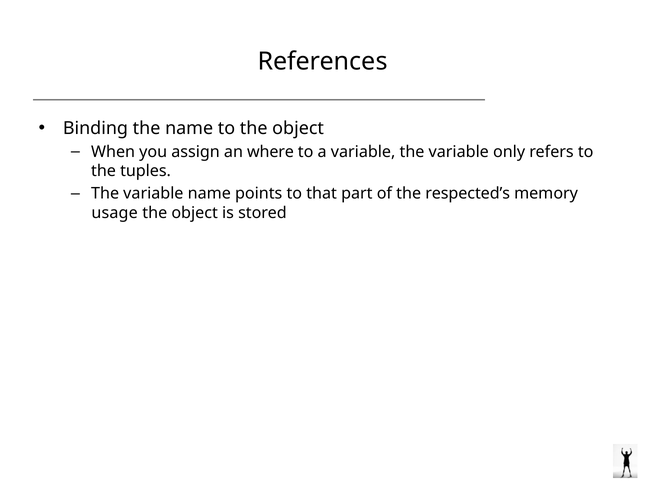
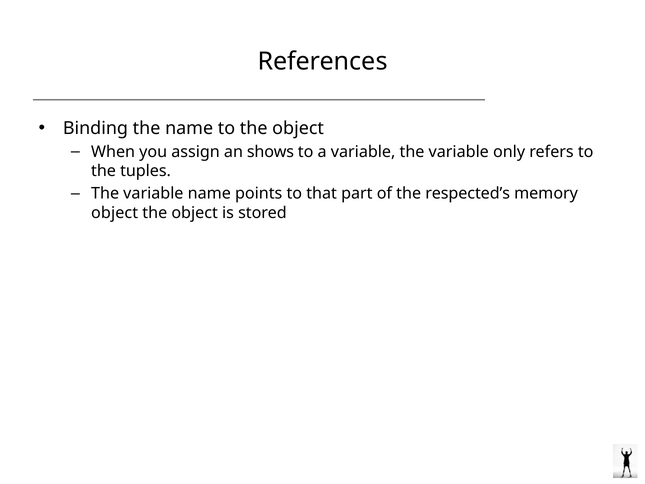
where: where -> shows (270, 152)
usage: usage -> object (115, 213)
